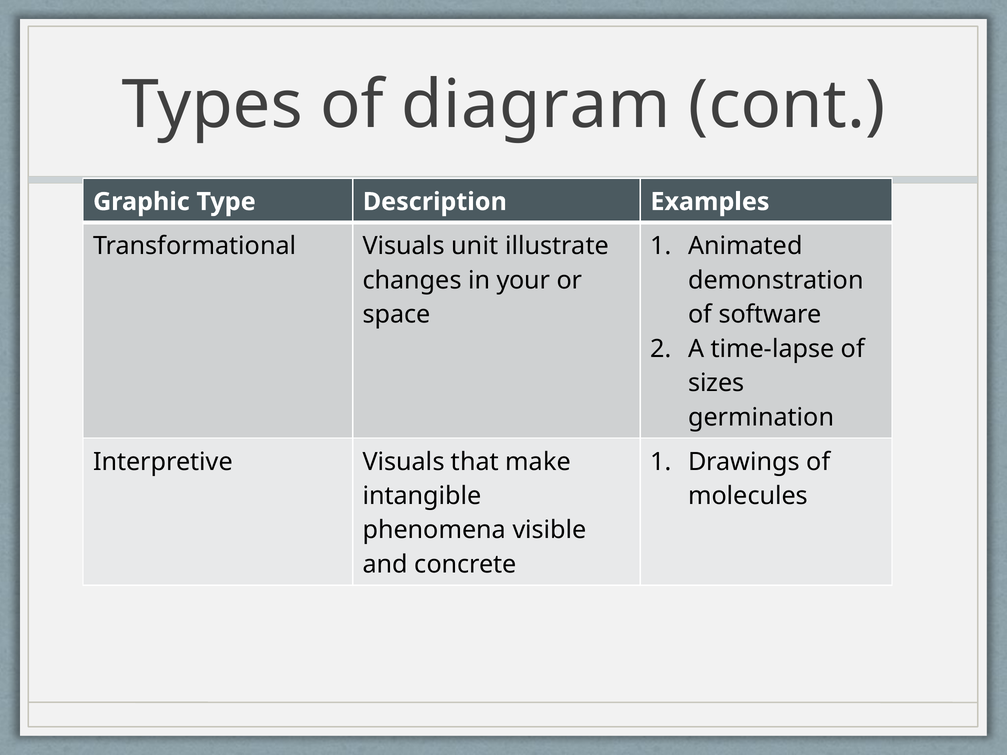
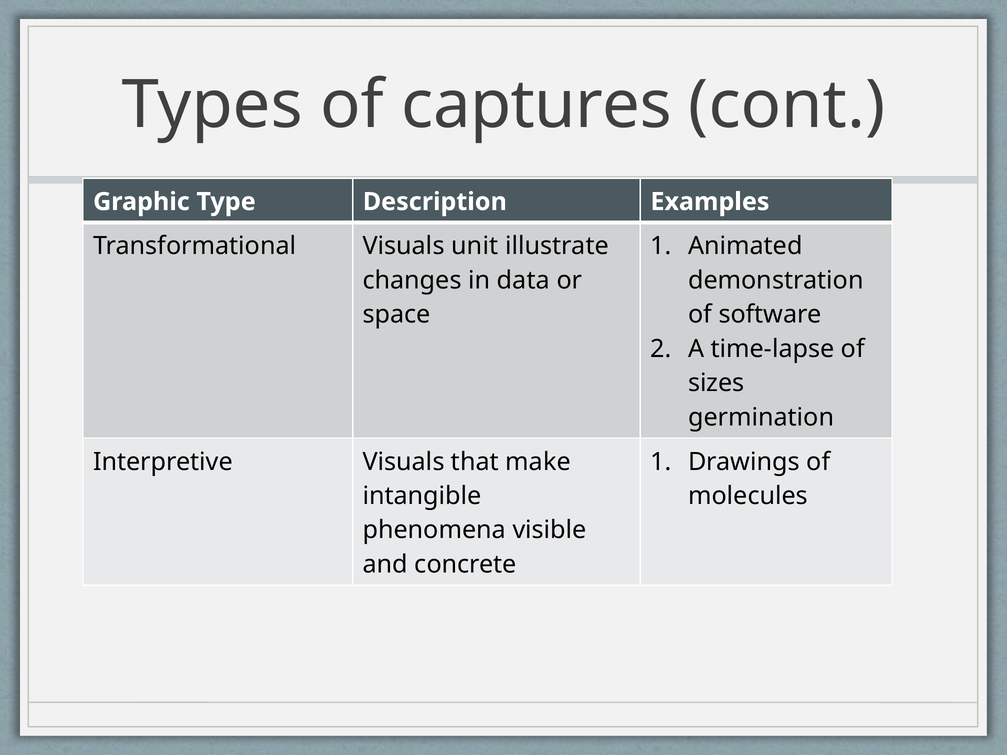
diagram: diagram -> captures (537, 105)
your: your -> data (523, 280)
